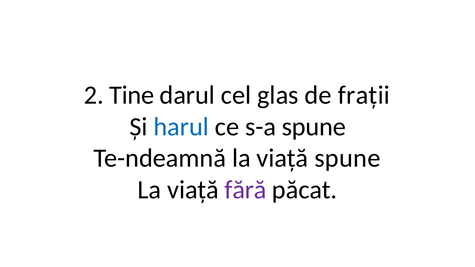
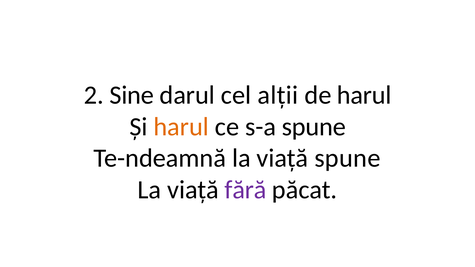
Tine: Tine -> Sine (132, 95)
glas: glas -> alții (278, 95)
de frații: frații -> harul (364, 95)
harul colour: blue -> orange (181, 127)
